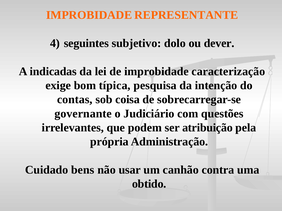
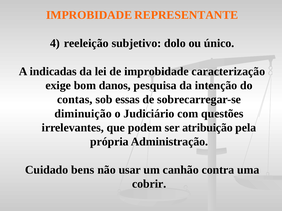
seguintes: seguintes -> reeleição (86, 43)
dever: dever -> único (219, 43)
típica: típica -> danos (115, 86)
coisa: coisa -> essas (128, 100)
governante: governante -> diminuição (83, 114)
obtido: obtido -> cobrir (149, 184)
